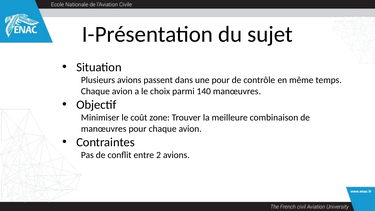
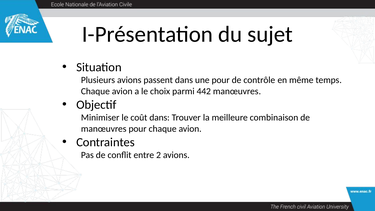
140: 140 -> 442 (204, 91)
coût zone: zone -> dans (160, 118)
